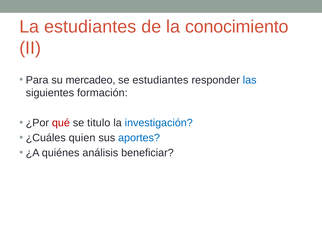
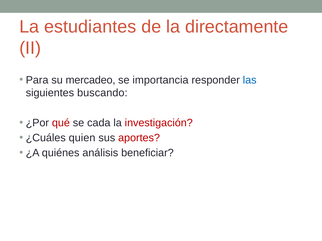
conocimiento: conocimiento -> directamente (237, 27)
se estudiantes: estudiantes -> importancia (160, 80)
formación: formación -> buscando (102, 93)
titulo: titulo -> cada (99, 123)
investigación colour: blue -> red (159, 123)
aportes colour: blue -> red (139, 138)
